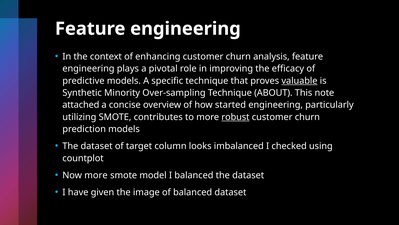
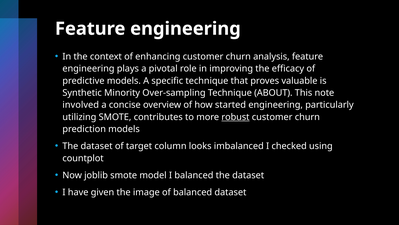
valuable underline: present -> none (299, 81)
attached: attached -> involved (81, 105)
Now more: more -> joblib (96, 175)
